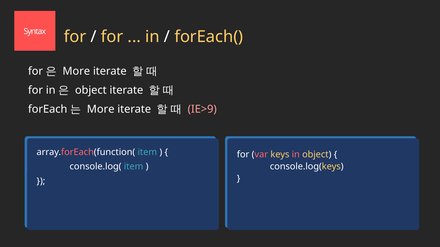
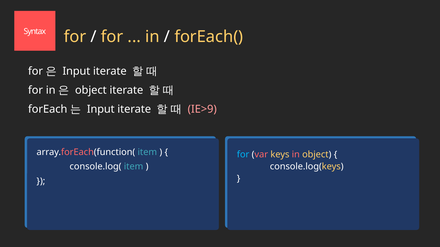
More: More -> Input (76, 71)
More: More -> Input (101, 110)
for colour: white -> light blue (243, 155)
